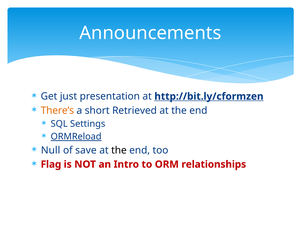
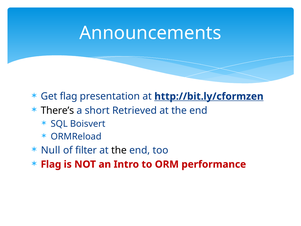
Get just: just -> flag (69, 96)
There’s colour: orange -> black (57, 110)
Settings: Settings -> Boisvert (88, 124)
ORMReload underline: present -> none (76, 137)
save: save -> filter (86, 150)
relationships: relationships -> performance (214, 164)
